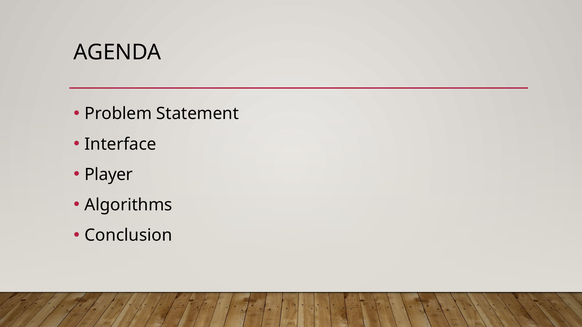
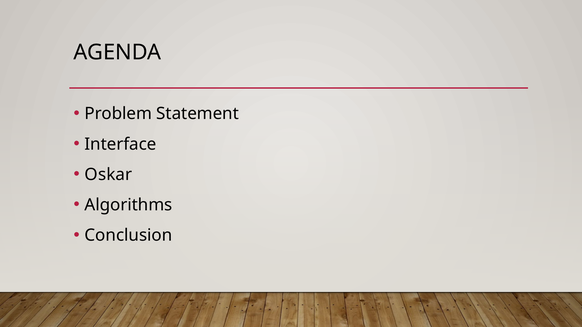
Player: Player -> Oskar (108, 175)
